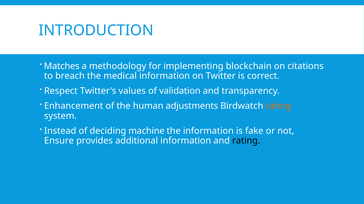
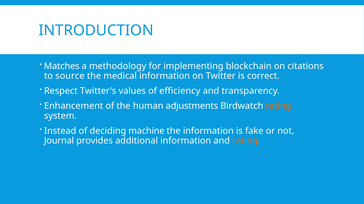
breach: breach -> source (70, 76)
validation: validation -> efficiency (180, 91)
Ensure: Ensure -> Journal (59, 141)
rating colour: black -> orange (246, 141)
